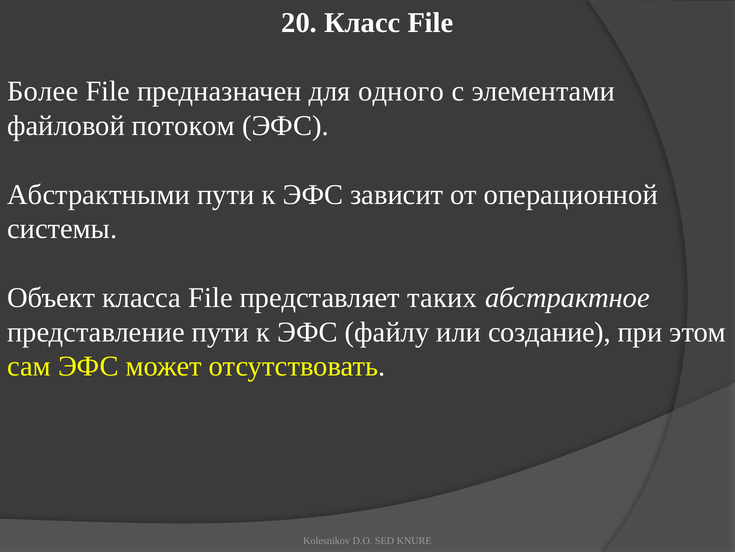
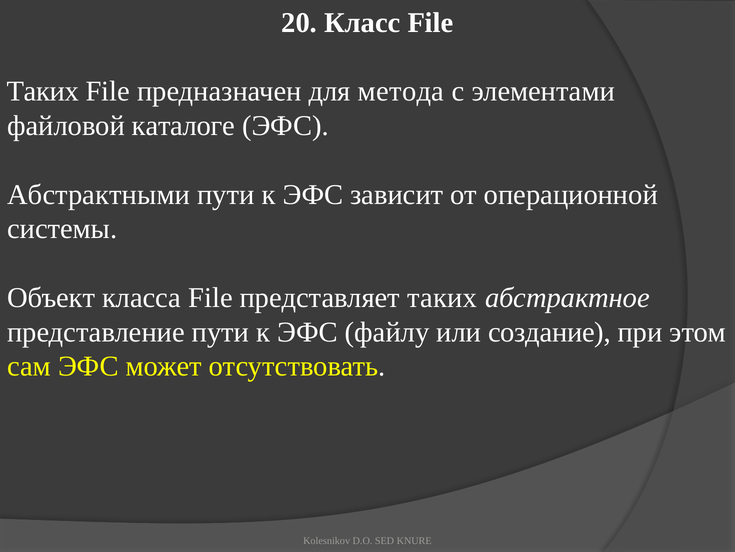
Более: Более -> Таких (43, 91)
одного: одного -> метода (401, 91)
потоком: потоком -> каталоге (184, 126)
